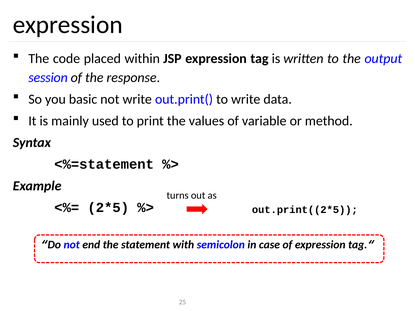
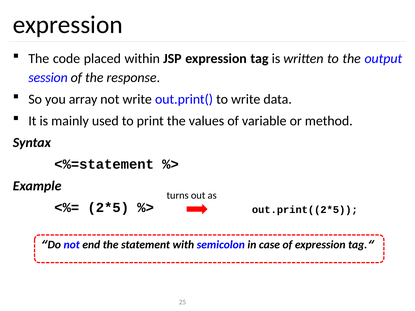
basic: basic -> array (83, 99)
